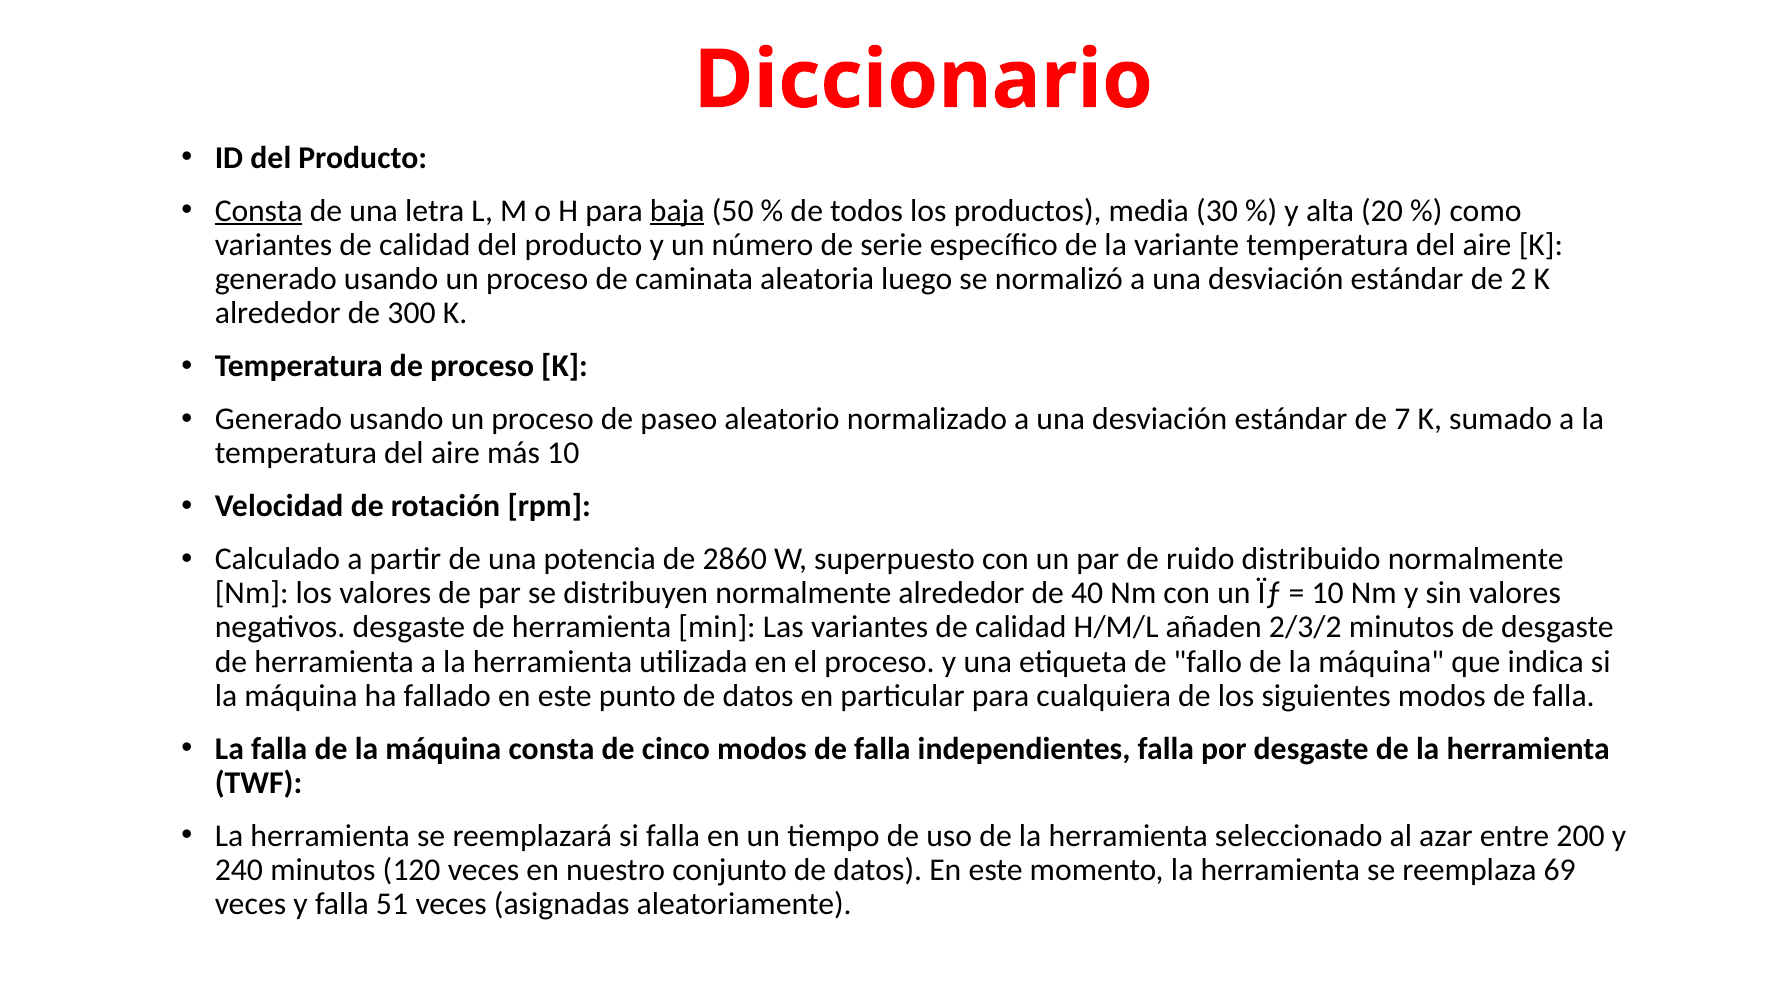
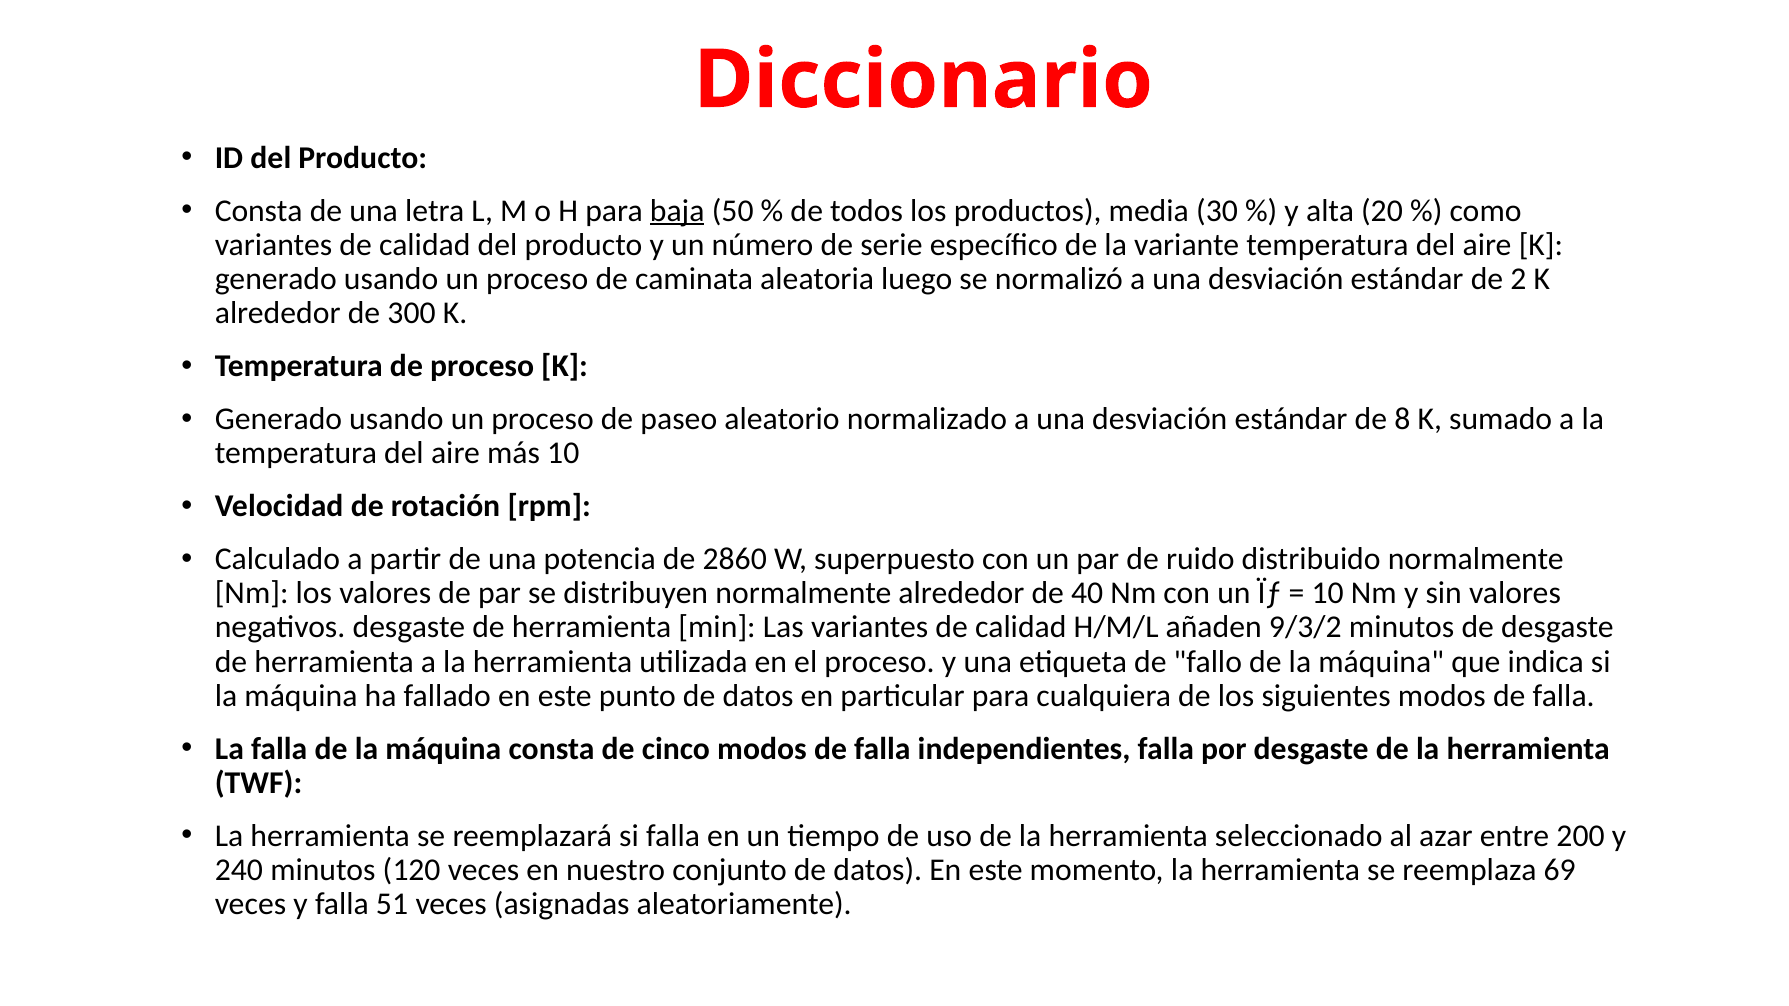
Consta underline: present -> none (259, 211)
7: 7 -> 8 (1402, 419)
2/3/2: 2/3/2 -> 9/3/2 (1305, 628)
